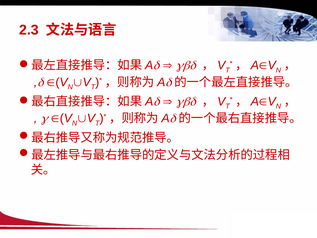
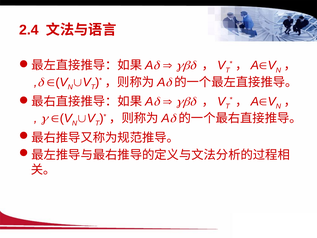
2.3: 2.3 -> 2.4 (29, 30)
